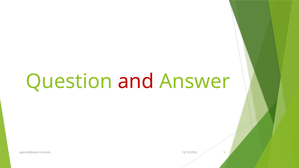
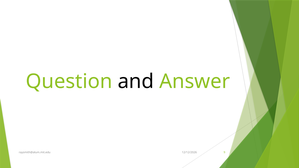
and colour: red -> black (136, 81)
